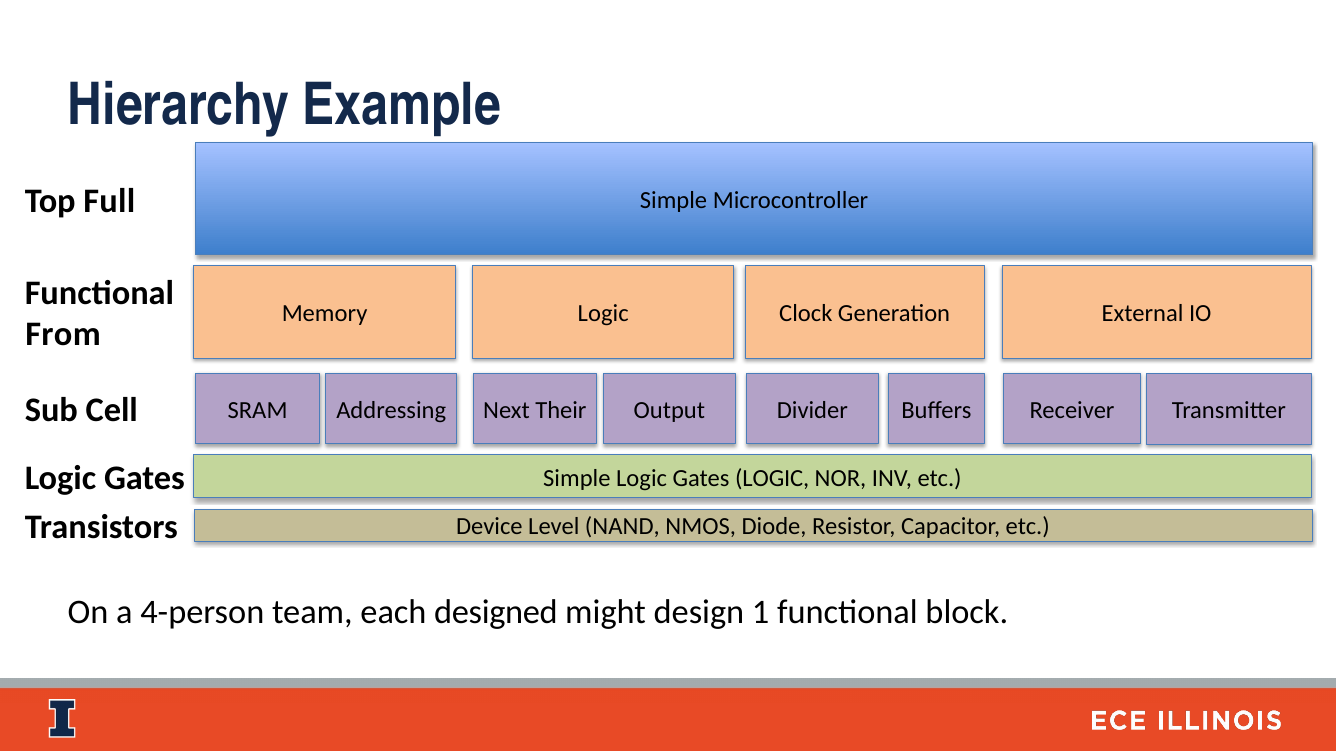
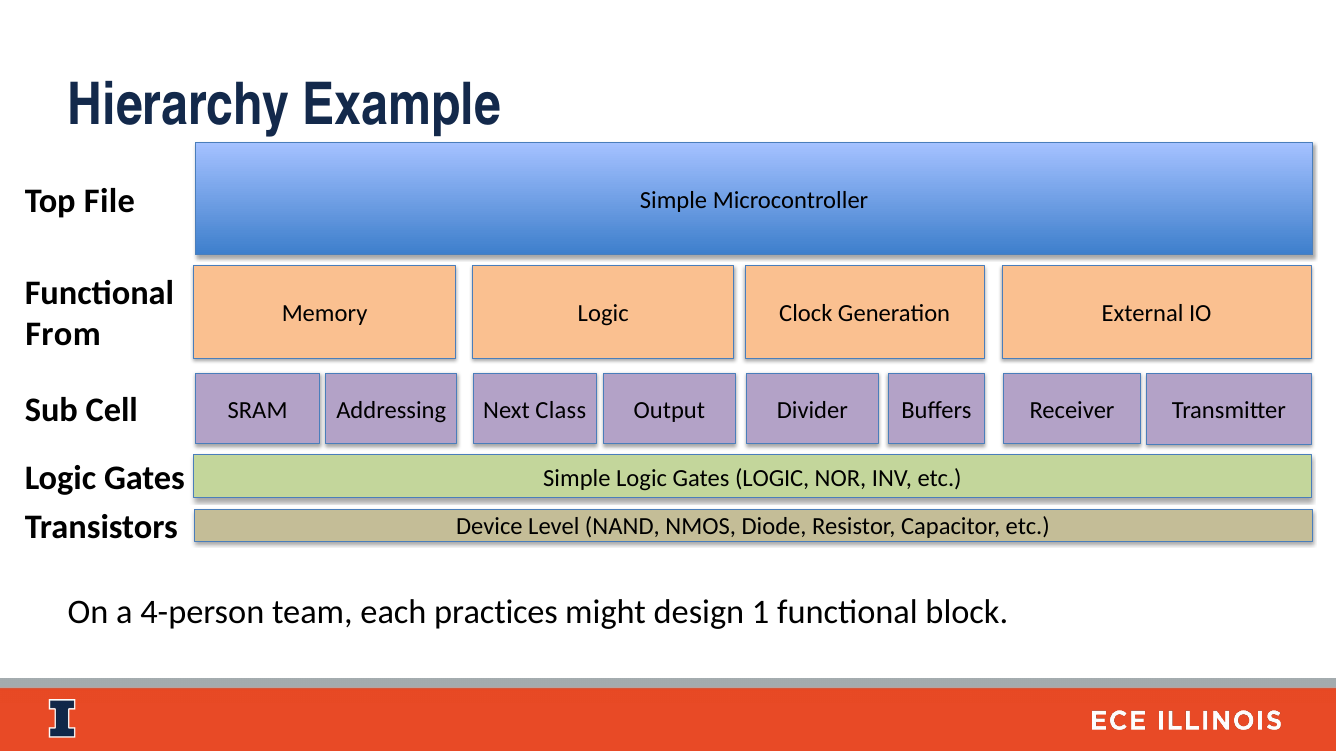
Full: Full -> File (109, 201)
Their: Their -> Class (561, 410)
designed: designed -> practices (496, 612)
